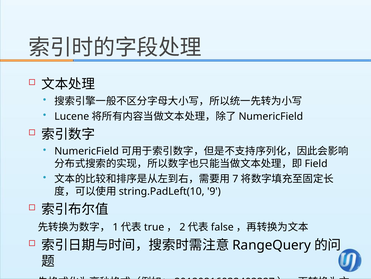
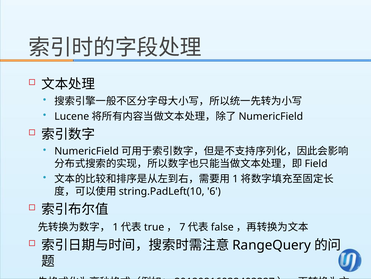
7: 7 -> 1 (235, 178)
9: 9 -> 6 (214, 191)
2: 2 -> 7 (182, 227)
